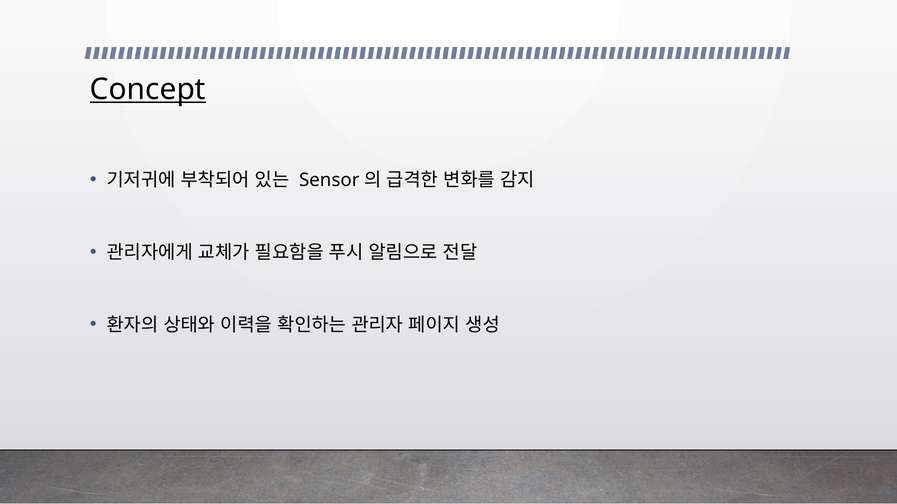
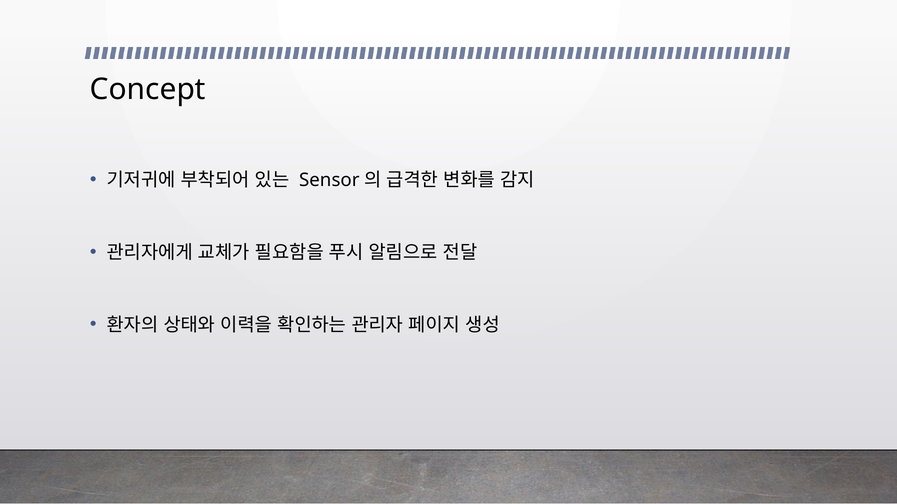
Concept underline: present -> none (148, 89)
